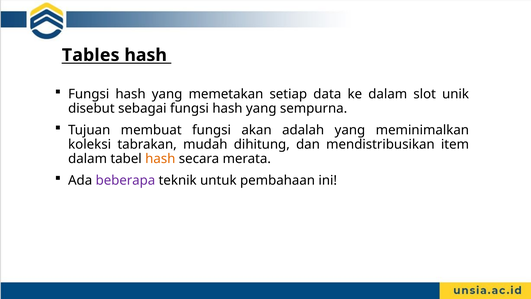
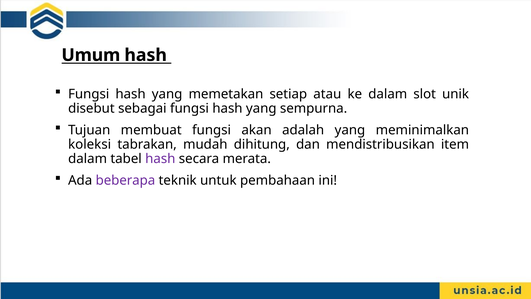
Tables: Tables -> Umum (91, 55)
data: data -> atau (327, 94)
hash colour: orange -> purple (160, 159)
